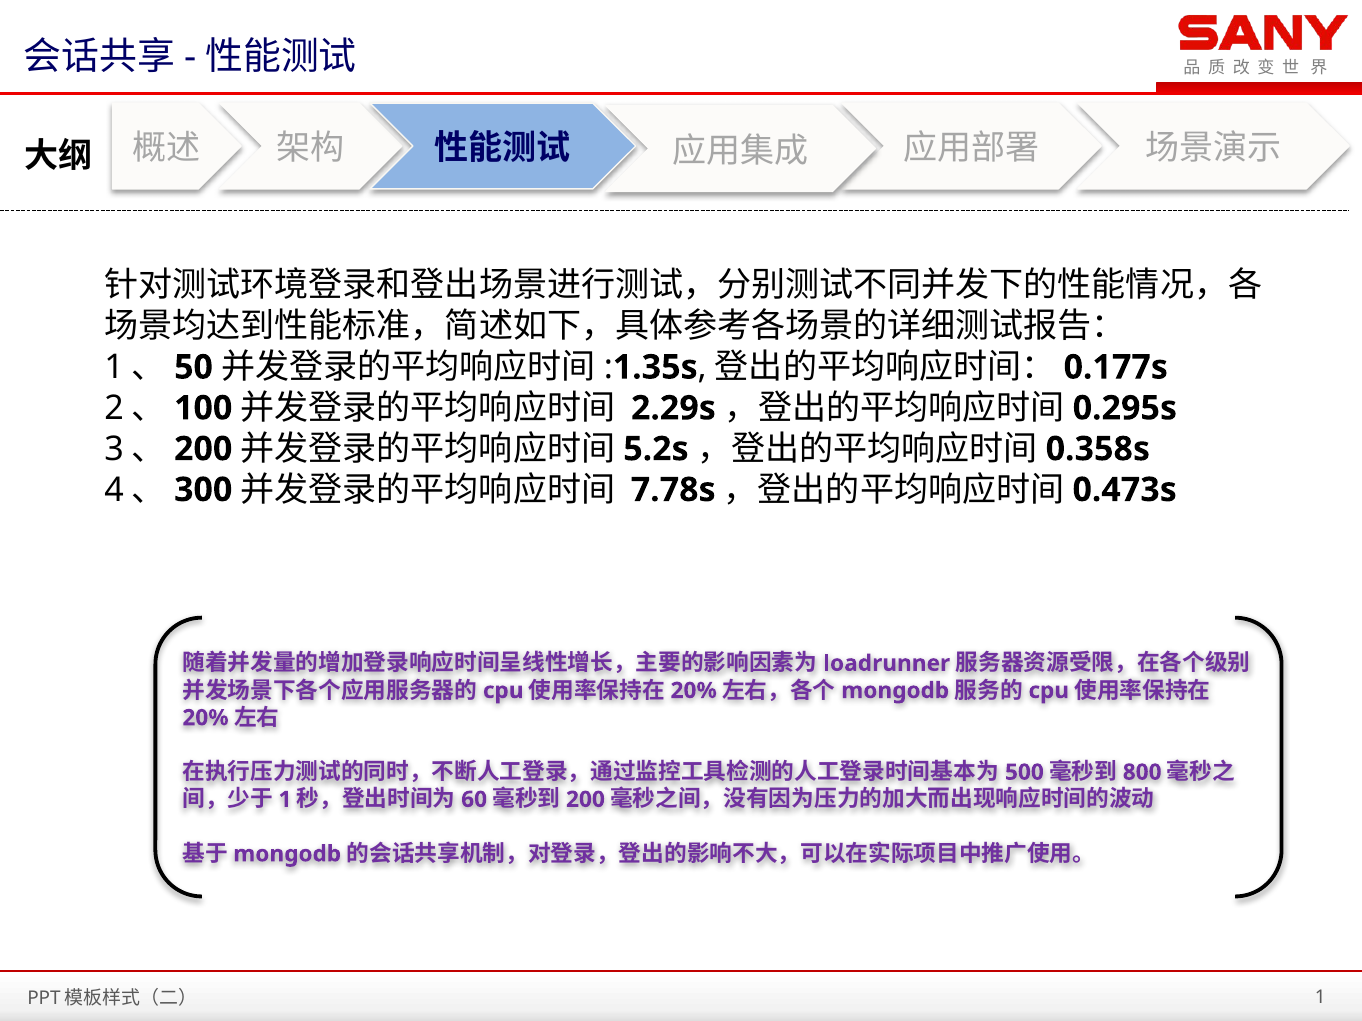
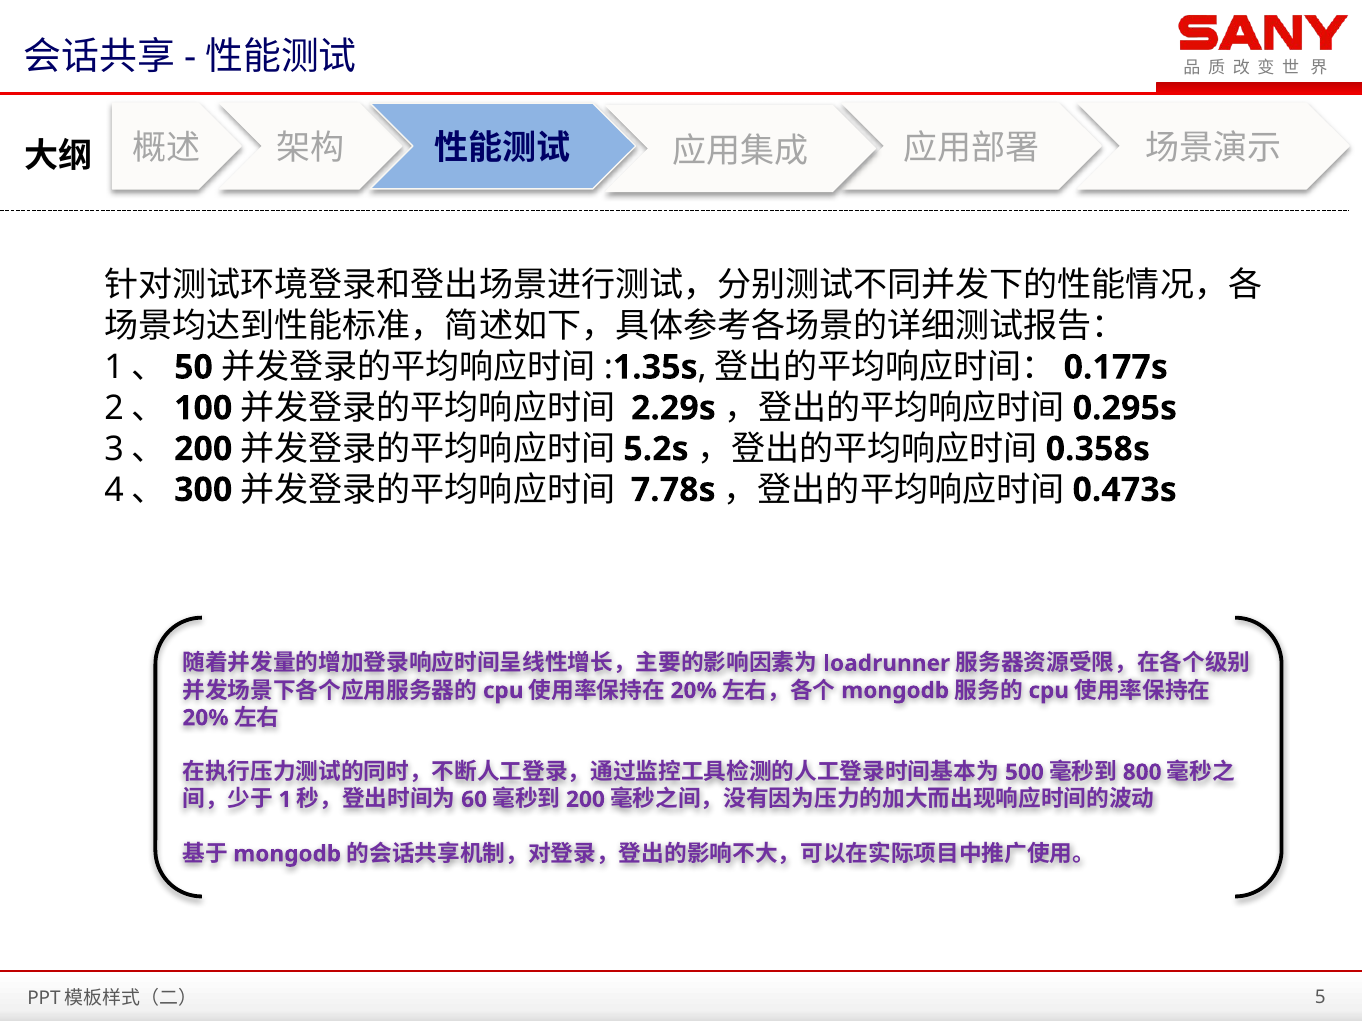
1: 1 -> 5 (1320, 997)
